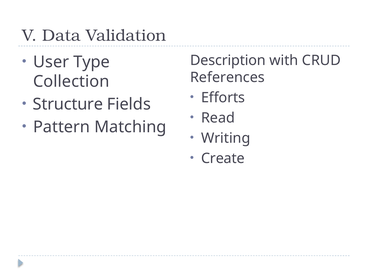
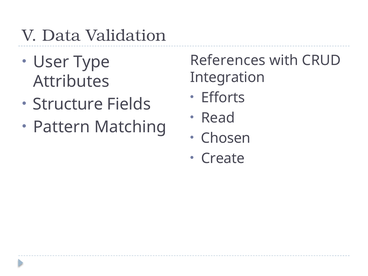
Description: Description -> References (228, 60)
References: References -> Integration (228, 77)
Collection: Collection -> Attributes (71, 82)
Writing: Writing -> Chosen (226, 138)
